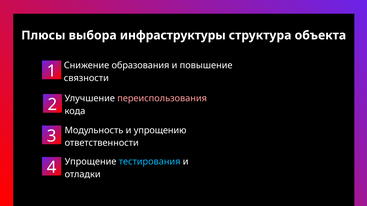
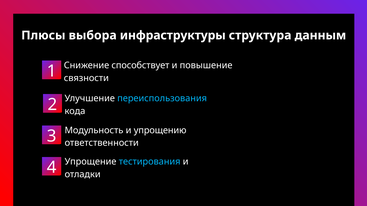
объекта: объекта -> данным (320, 35)
образования: образования -> способствует (140, 66)
переиспользования colour: pink -> light blue (162, 99)
